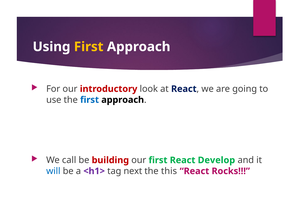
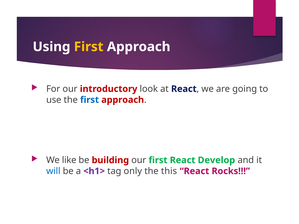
approach colour: black -> red (123, 100)
call: call -> like (69, 160)
next: next -> only (133, 171)
